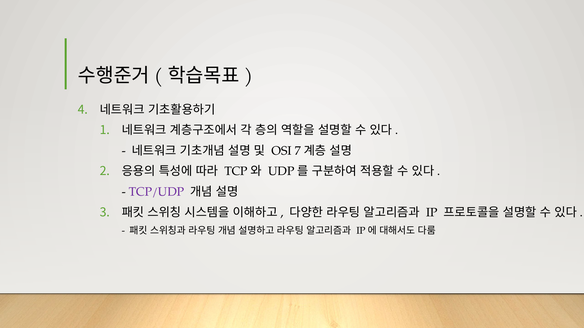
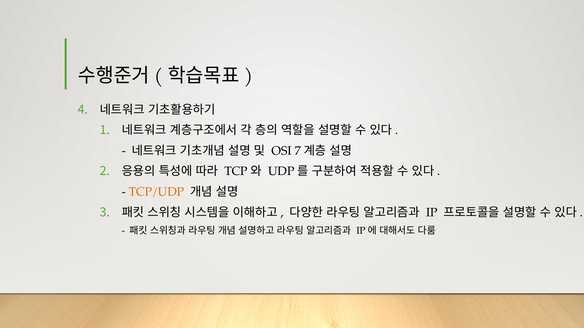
TCP/UDP colour: purple -> orange (156, 192)
